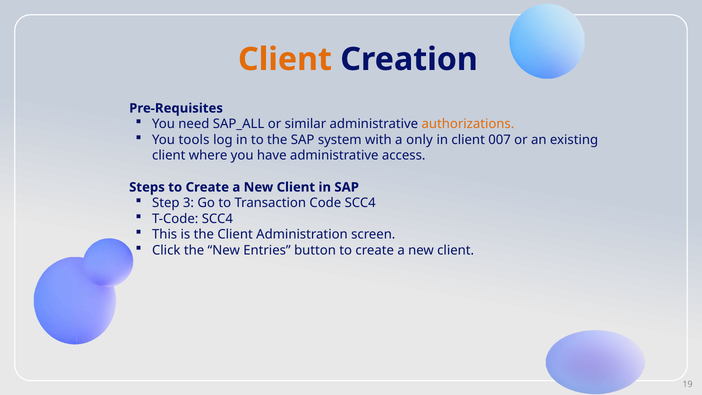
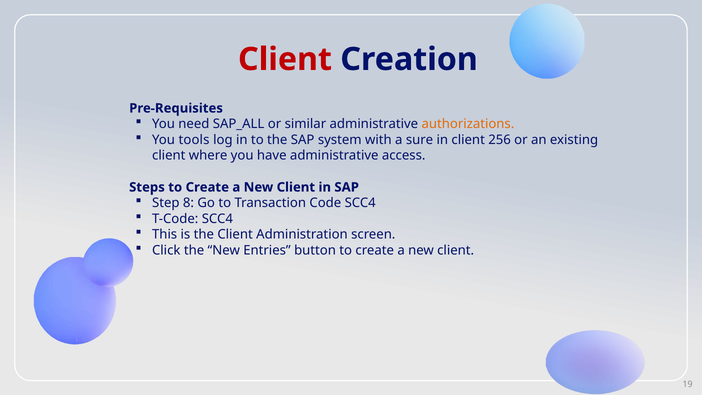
Client colour: orange -> red (285, 59)
only: only -> sure (420, 140)
007: 007 -> 256 (500, 140)
3: 3 -> 8 (188, 203)
